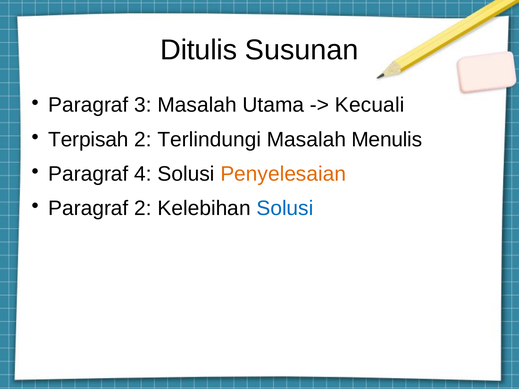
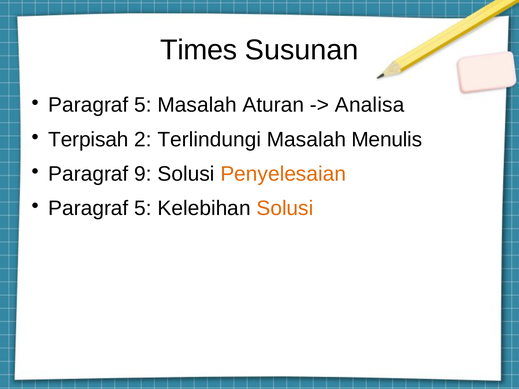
Ditulis: Ditulis -> Times (199, 50)
3: 3 -> 5 (143, 105)
Utama: Utama -> Aturan (273, 105)
Kecuali: Kecuali -> Analisa (370, 105)
4: 4 -> 9 (143, 174)
2: 2 -> 5 (143, 208)
Solusi colour: blue -> orange (285, 208)
